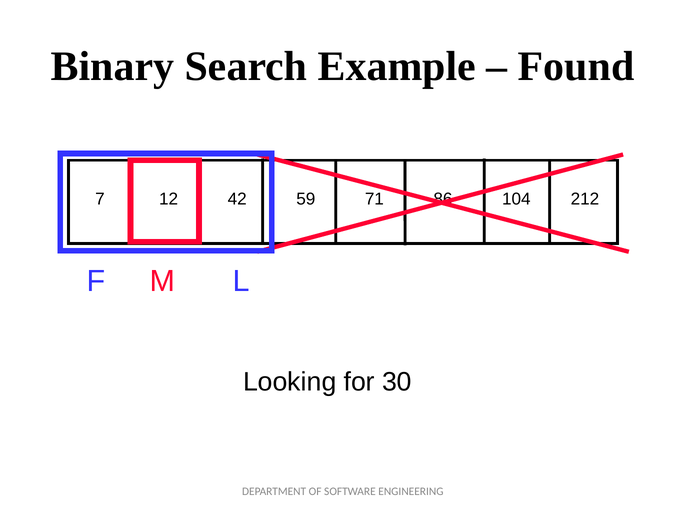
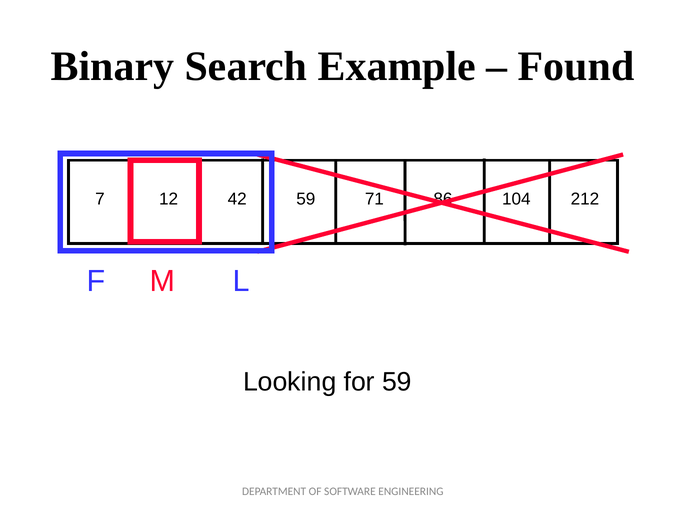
for 30: 30 -> 59 (397, 381)
